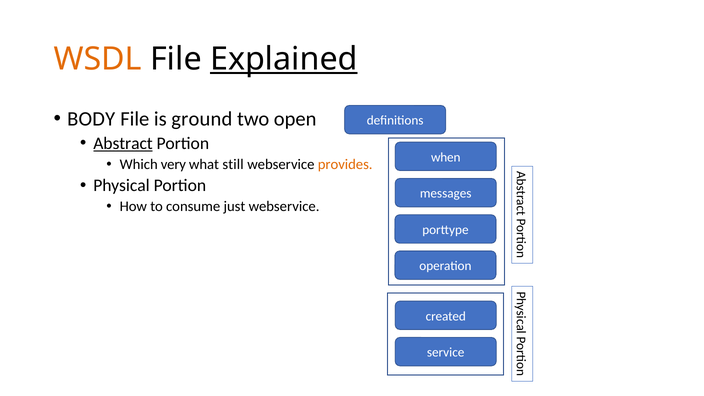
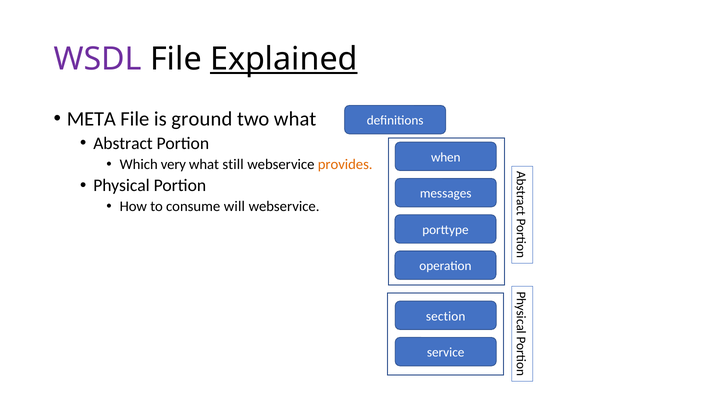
WSDL colour: orange -> purple (98, 59)
BODY: BODY -> META (91, 119)
two open: open -> what (295, 119)
Abstract underline: present -> none (123, 143)
just: just -> will (234, 207)
created: created -> section (446, 316)
